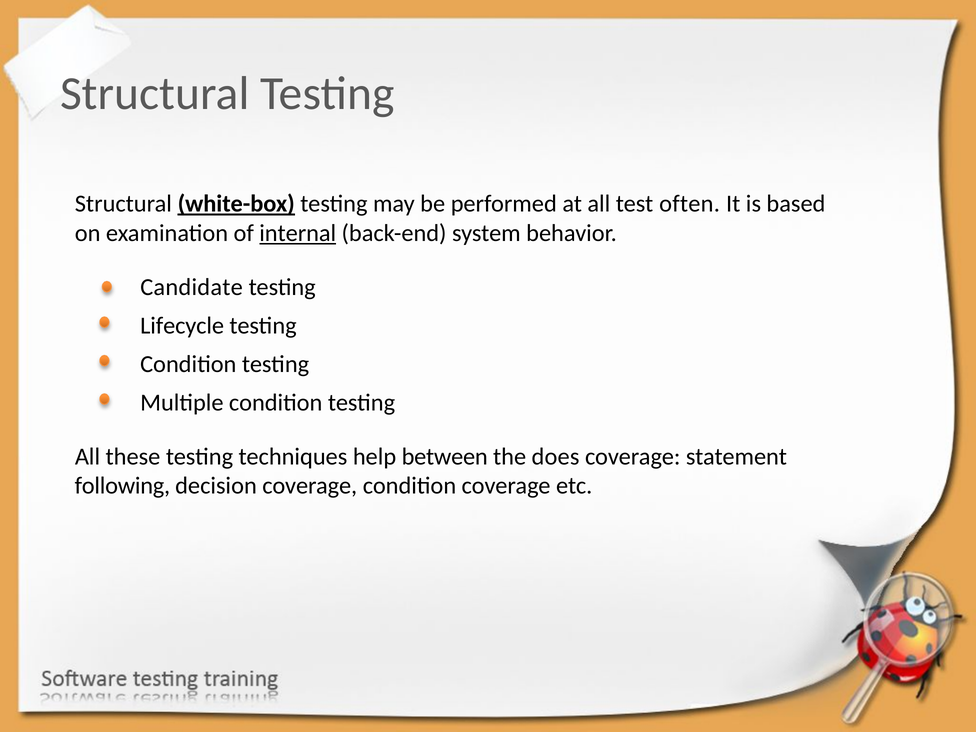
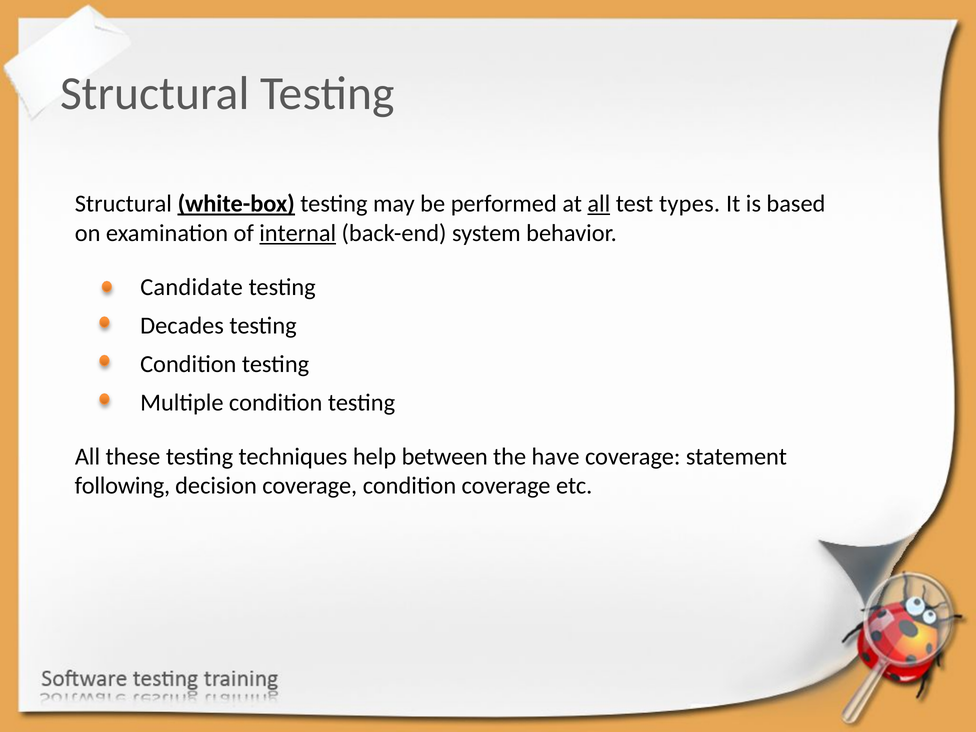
all underline: none -> present (599, 204)
often: often -> types (690, 204)
Lifecycle: Lifecycle -> Decades (182, 326)
does: does -> have (556, 456)
